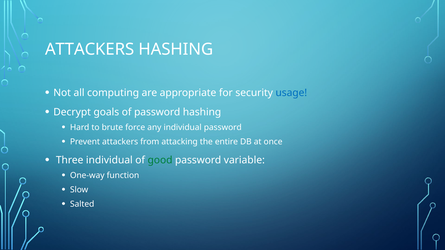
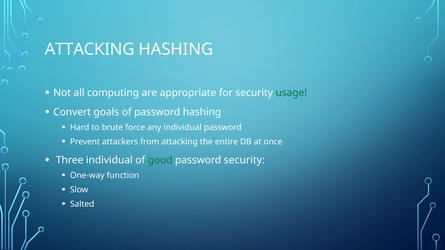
ATTACKERS: ATTACKERS -> ATTACKING (90, 49)
usage colour: blue -> green (291, 93)
Decrypt: Decrypt -> Convert (72, 112)
password variable: variable -> security (244, 160)
